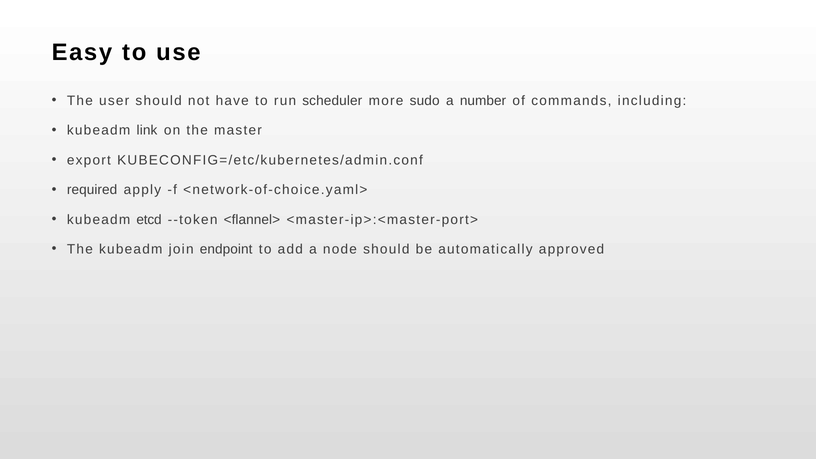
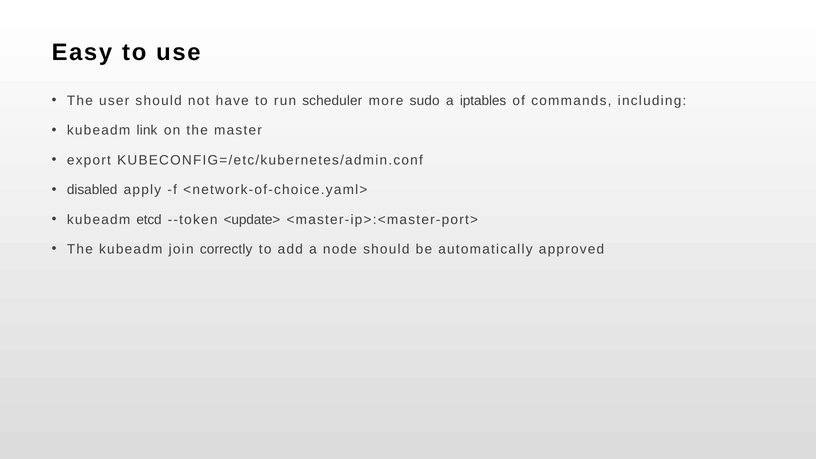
number: number -> iptables (483, 101)
required: required -> disabled (92, 190)
<flannel>: <flannel> -> <update> (252, 220)
endpoint: endpoint -> correctly (226, 249)
